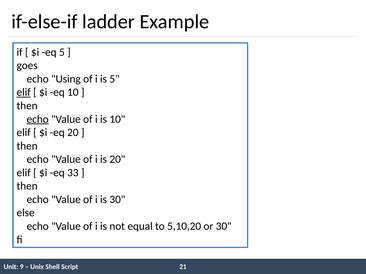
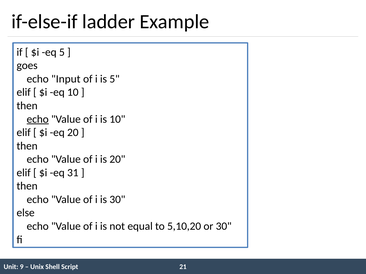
Using: Using -> Input (66, 79)
elif underline: present -> none (24, 92)
33: 33 -> 31 (73, 173)
